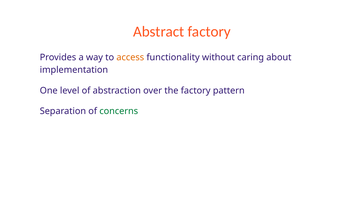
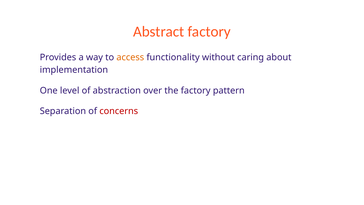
concerns colour: green -> red (119, 111)
